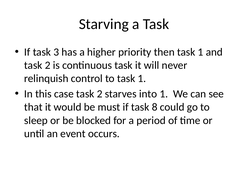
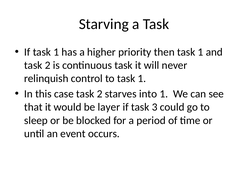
If task 3: 3 -> 1 (56, 52)
must: must -> layer (109, 107)
8: 8 -> 3 (155, 107)
